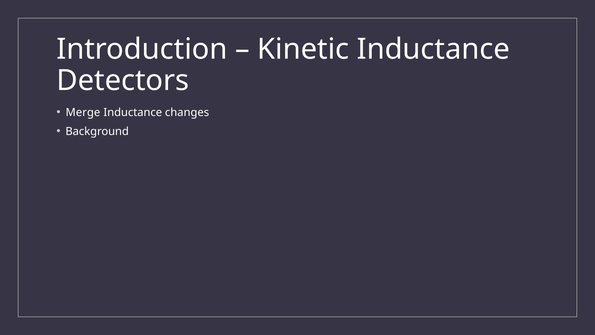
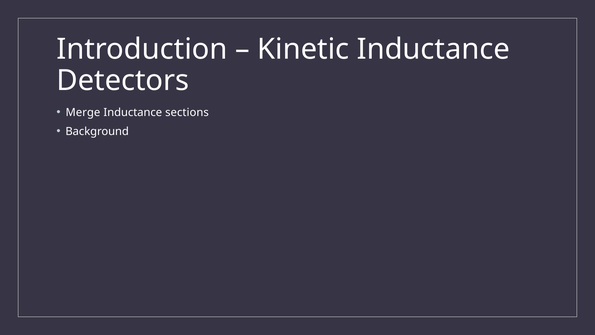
changes: changes -> sections (187, 112)
